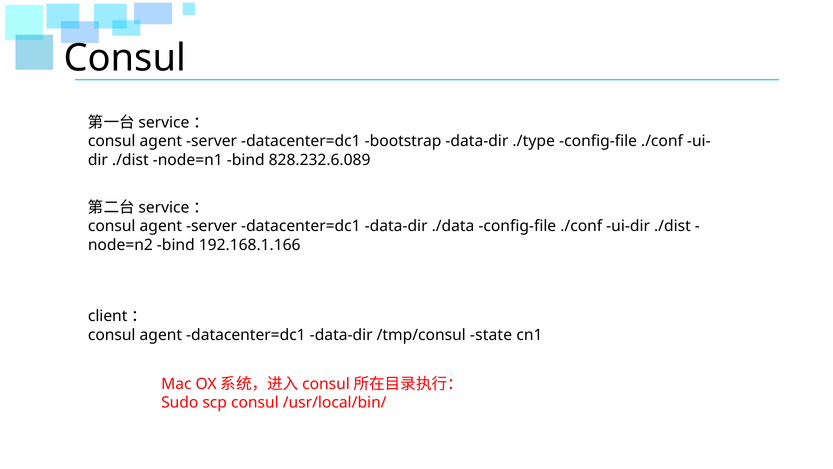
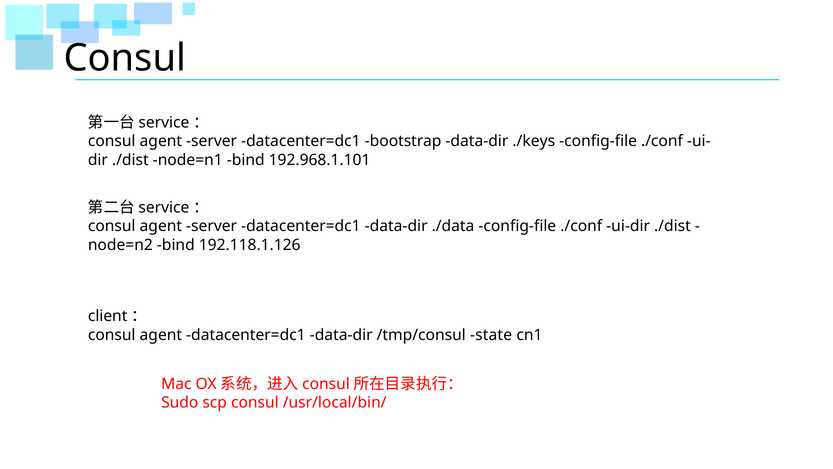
./type: ./type -> ./keys (534, 141)
828.232.6.089: 828.232.6.089 -> 192.968.1.101 (320, 160)
192.168.1.166: 192.168.1.166 -> 192.118.1.126 (250, 245)
